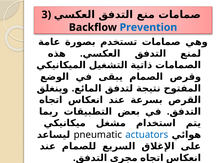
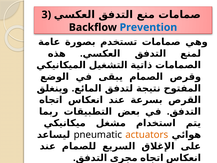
actuators colour: blue -> orange (147, 135)
